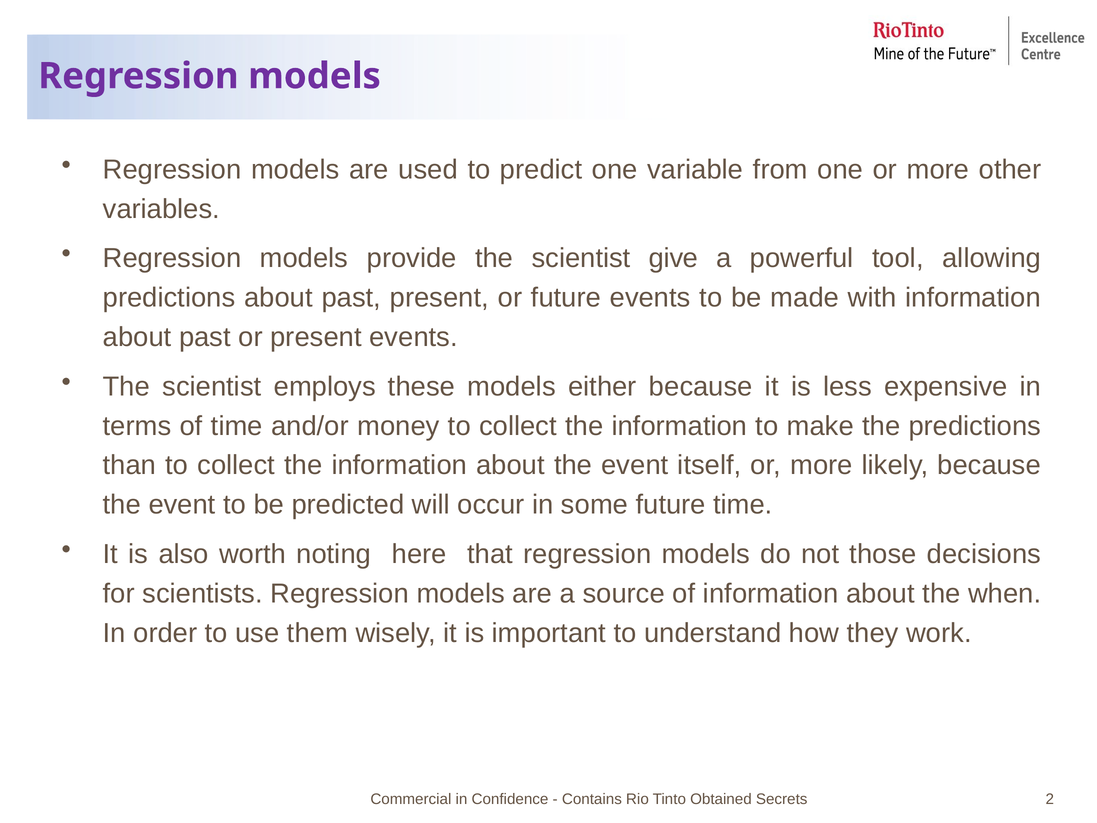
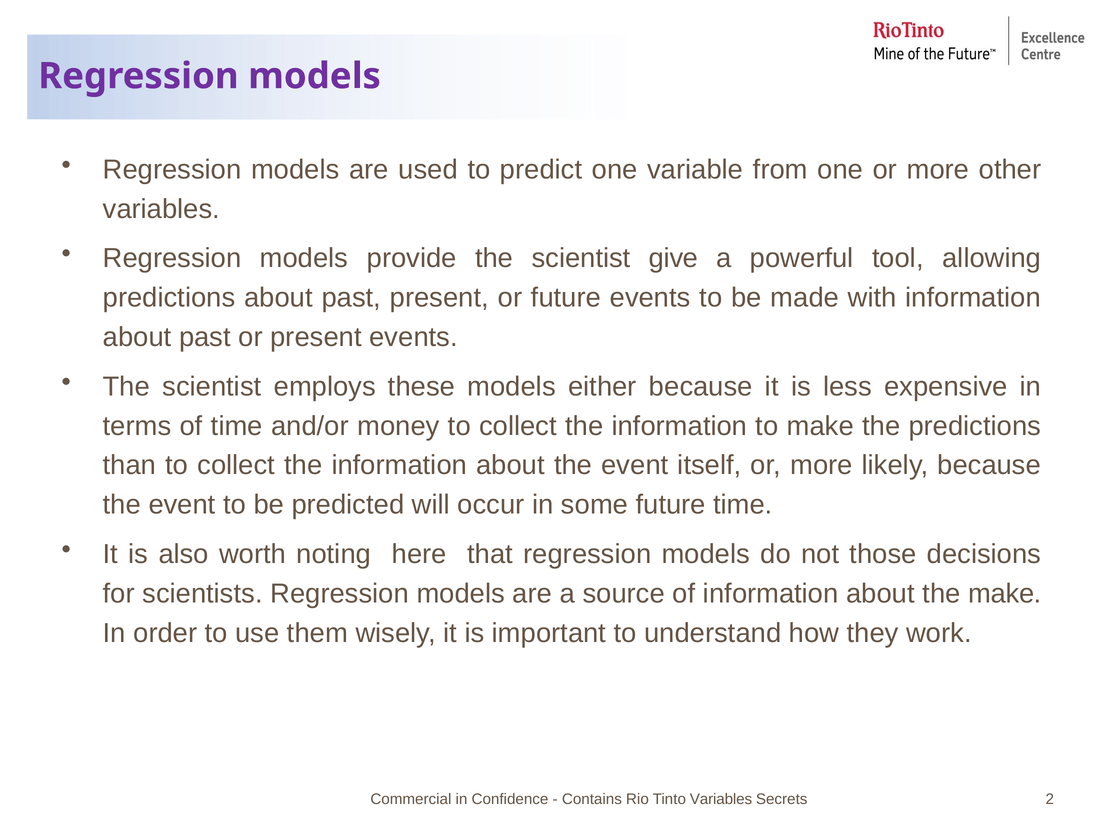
the when: when -> make (1005, 593)
Tinto Obtained: Obtained -> Variables (721, 799)
